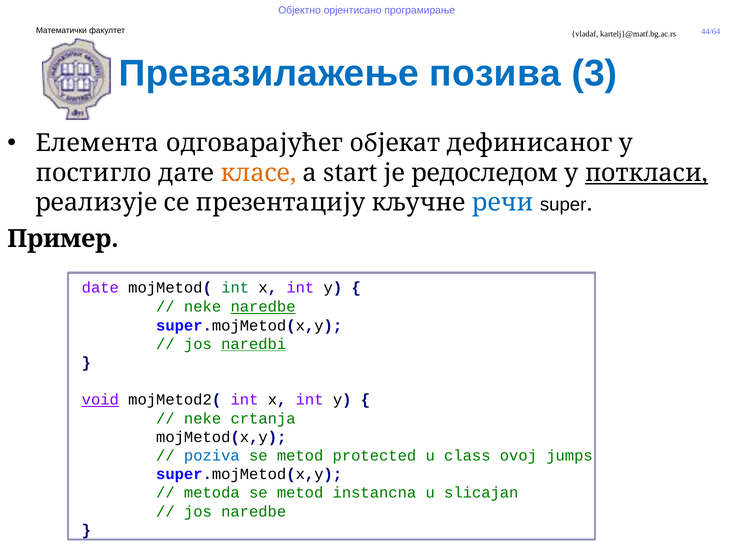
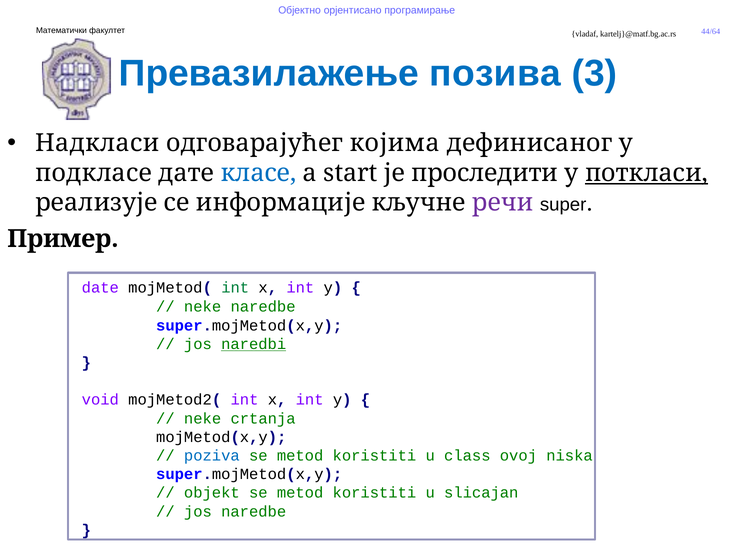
Елемента: Елемента -> Надкласи (97, 143)
oбјекат: oбјекат -> којима (395, 143)
постигло: постигло -> подкласе (94, 173)
класе colour: orange -> blue (259, 173)
редоследом: редоследом -> проследити (485, 173)
презентацију: презентацију -> информације (281, 203)
речи colour: blue -> purple (503, 203)
naredbe underline: present -> none (263, 307)
void underline: present -> none (100, 400)
protected: protected -> koristiti (374, 456)
jumps: jumps -> niska (569, 456)
metoda: metoda -> objekt (212, 493)
instancna: instancna -> koristiti (374, 493)
